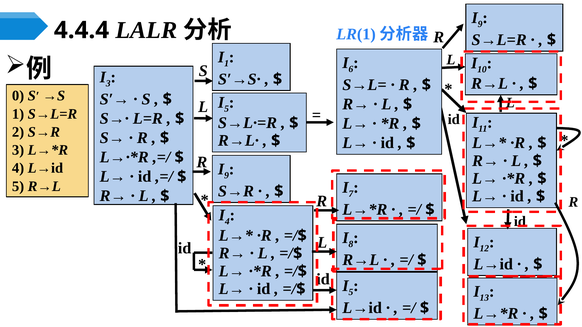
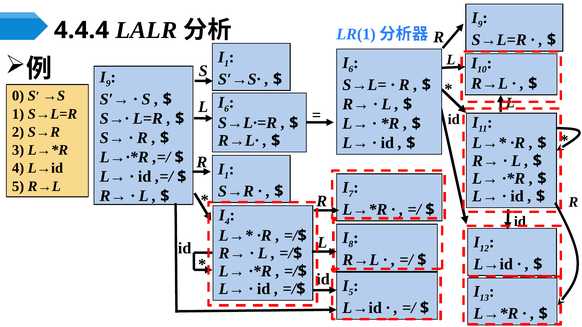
3: 3 -> 9 (108, 83)
5: 5 -> 6 (227, 109)
9: 9 -> 1 (227, 176)
